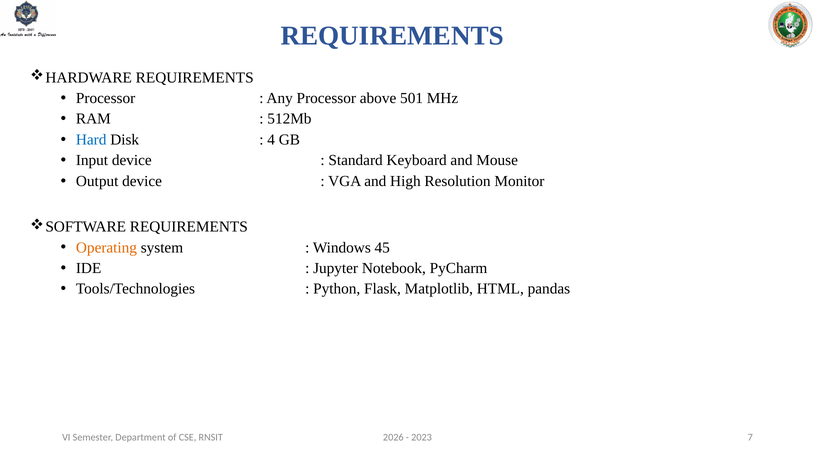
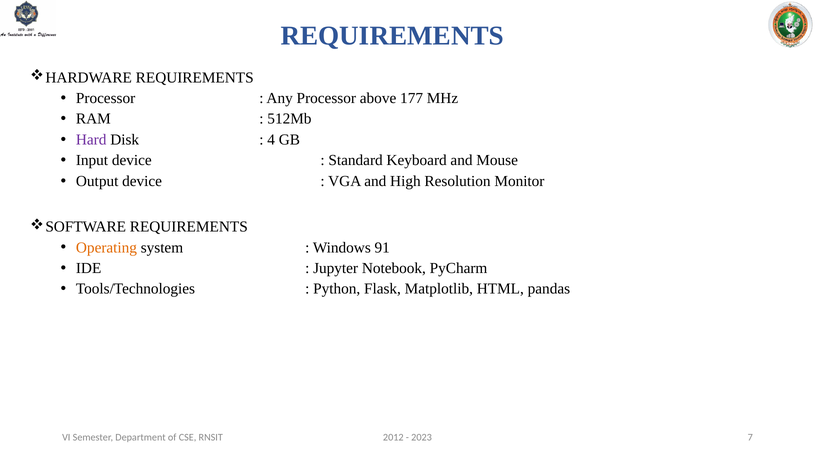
501: 501 -> 177 (412, 98)
Hard colour: blue -> purple (91, 140)
45: 45 -> 91 (382, 248)
2026: 2026 -> 2012 (393, 438)
